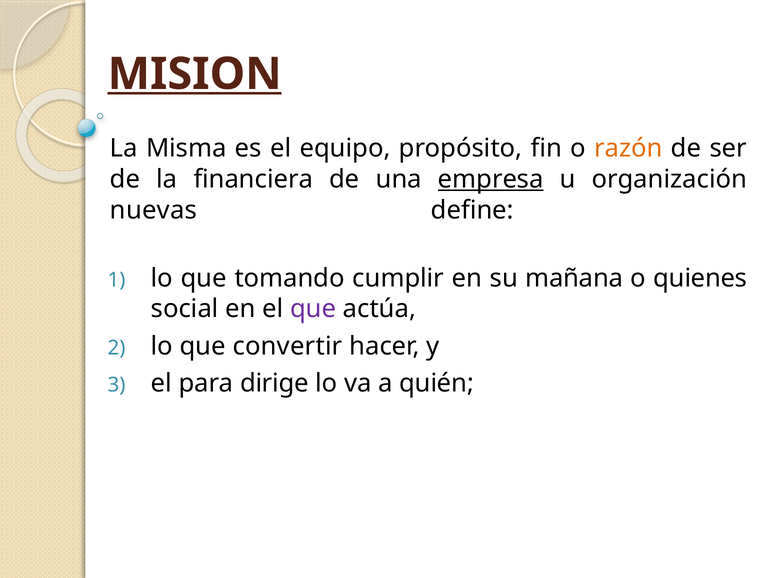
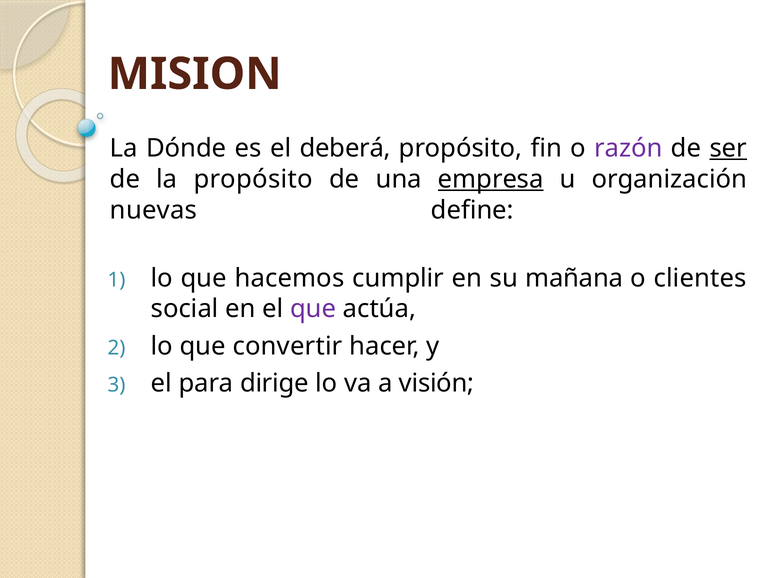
MISION underline: present -> none (195, 74)
Misma: Misma -> Dónde (186, 148)
equipo: equipo -> deberá (345, 148)
razón colour: orange -> purple (629, 148)
ser underline: none -> present (728, 148)
la financiera: financiera -> propósito (253, 179)
tomando: tomando -> hacemos (290, 278)
quienes: quienes -> clientes (700, 278)
quién: quién -> visión (437, 383)
